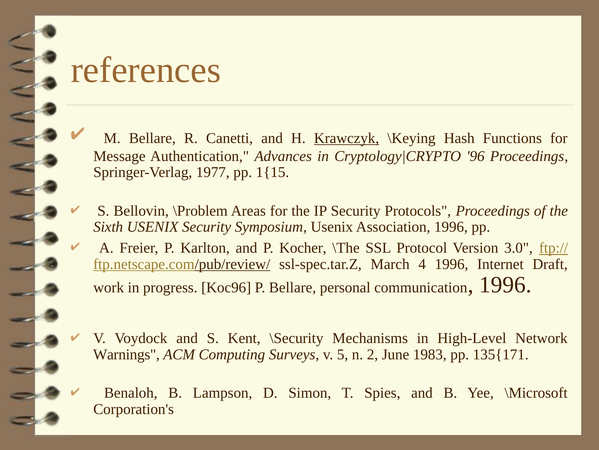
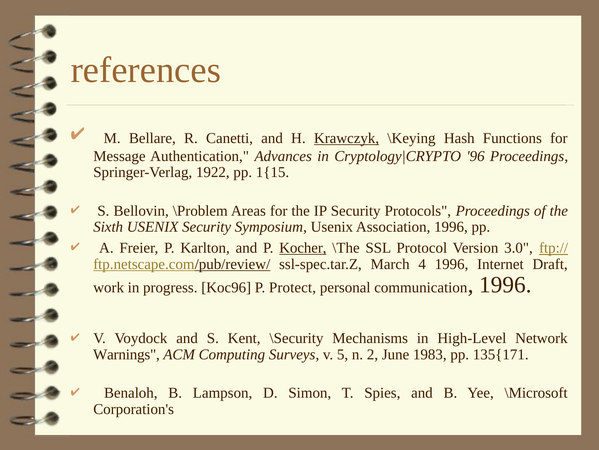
1977: 1977 -> 1922 (213, 172)
Kocher underline: none -> present (303, 247)
P Bellare: Bellare -> Protect (292, 287)
